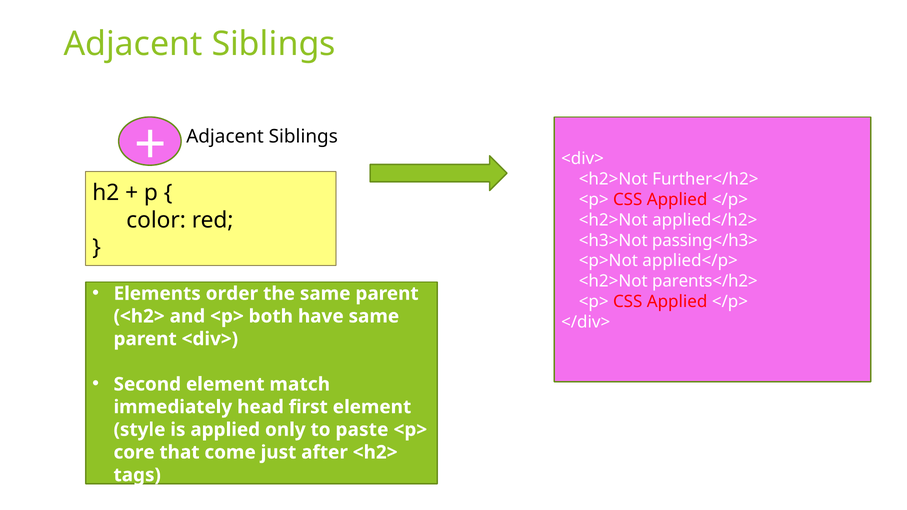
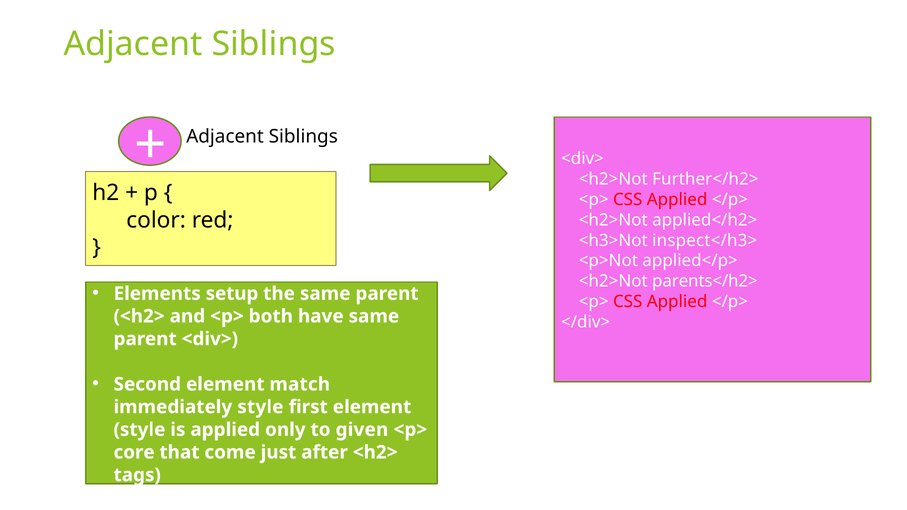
passing</h3>: passing</h3> -> inspect</h3> (705, 241)
order: order -> setup (232, 294)
immediately head: head -> style (260, 407)
paste: paste -> given (362, 430)
